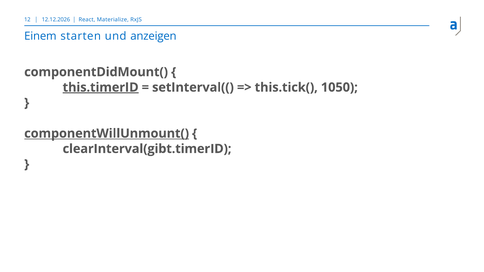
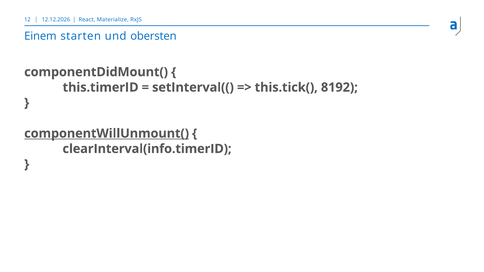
anzeigen: anzeigen -> obersten (153, 36)
this.timerID underline: present -> none (101, 87)
1050: 1050 -> 8192 (339, 87)
clearInterval(gibt.timerID: clearInterval(gibt.timerID -> clearInterval(info.timerID (147, 149)
